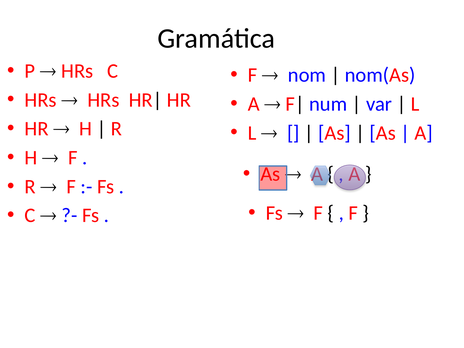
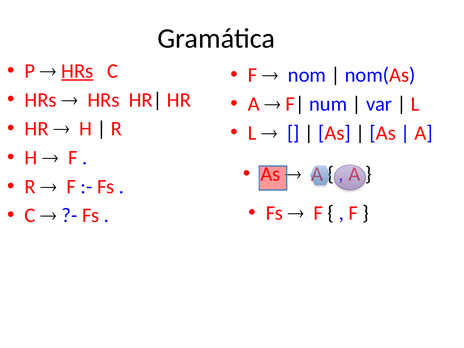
HRs underline: none -> present (77, 71)
